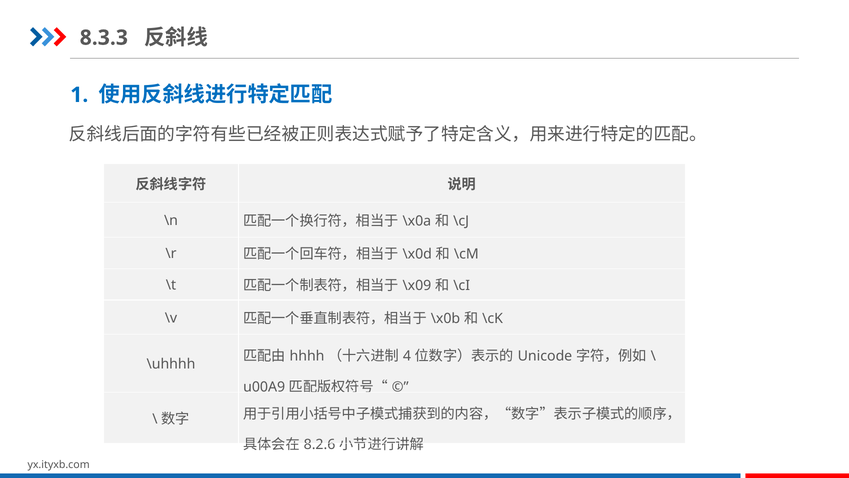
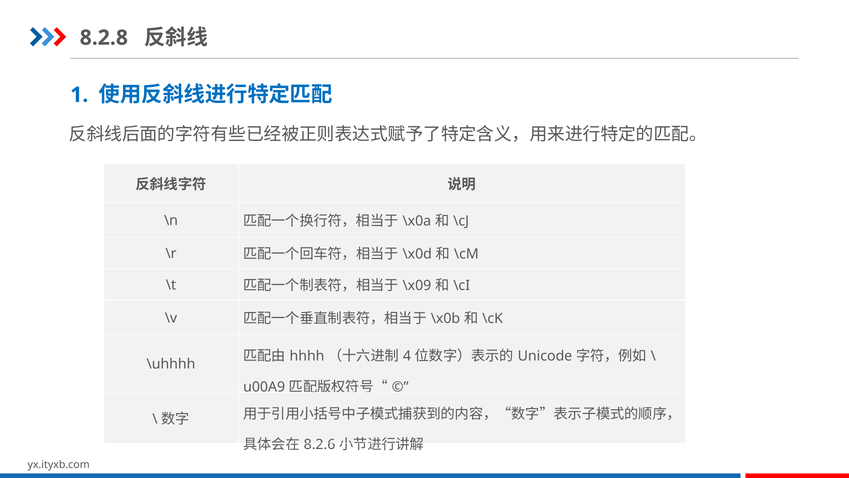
8.3.3: 8.3.3 -> 8.2.8 (104, 38)
